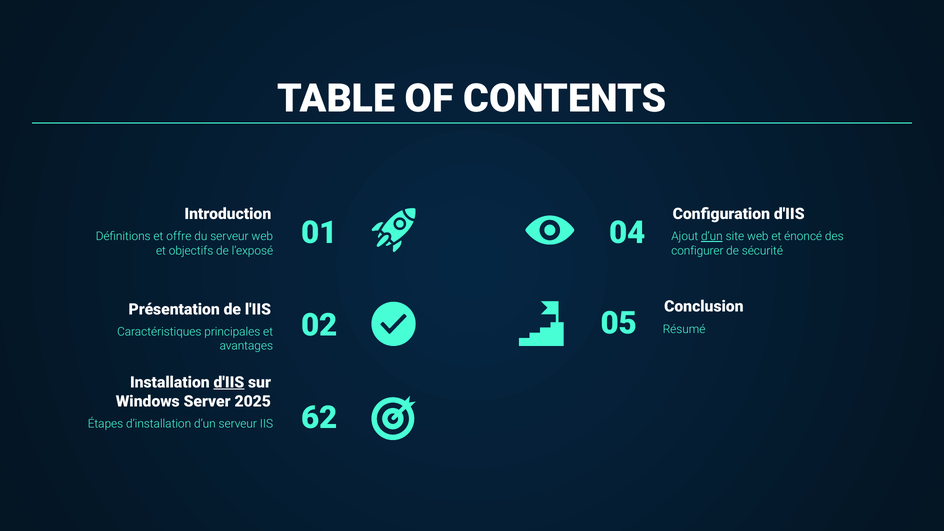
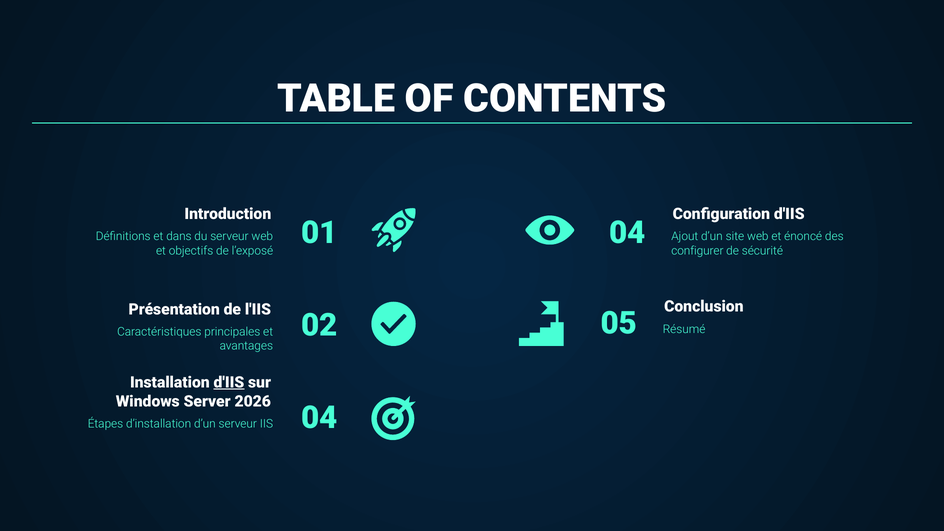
offre: offre -> dans (179, 236)
d’un underline: present -> none (712, 236)
2025: 2025 -> 2026 (253, 401)
IIS 62: 62 -> 04 (320, 418)
